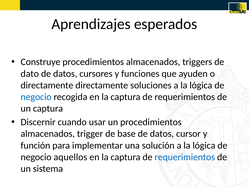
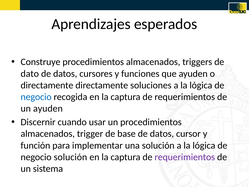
un captura: captura -> ayuden (48, 108)
negocio aquellos: aquellos -> solución (70, 157)
requerimientos colour: blue -> purple (185, 157)
